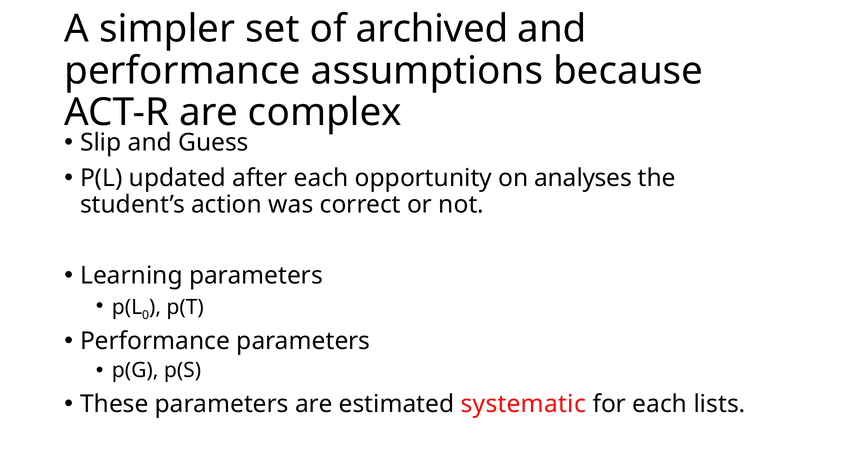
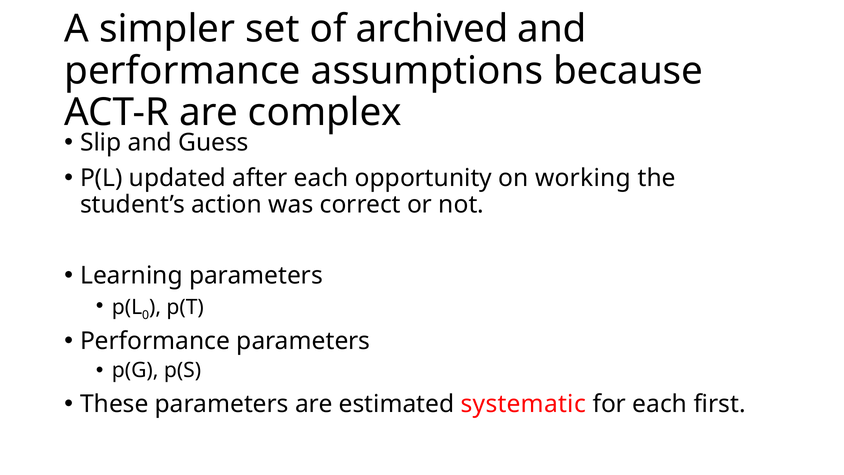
analyses: analyses -> working (583, 178)
lists: lists -> first (720, 404)
